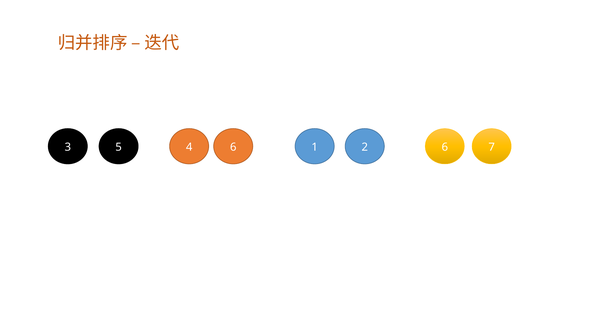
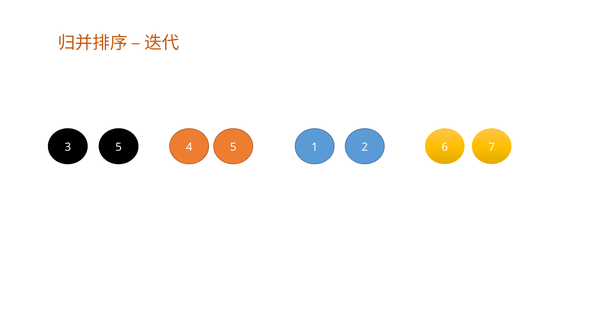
3 6: 6 -> 5 (233, 147)
